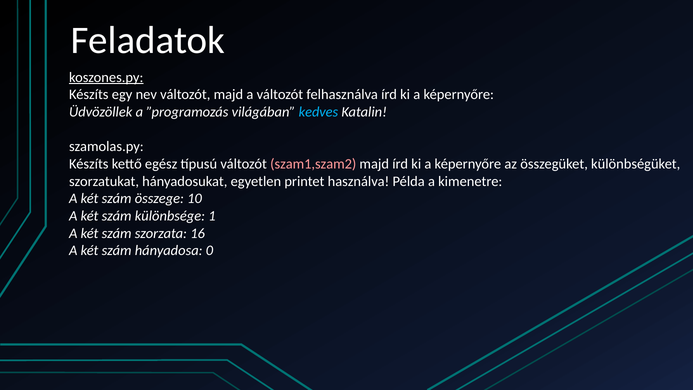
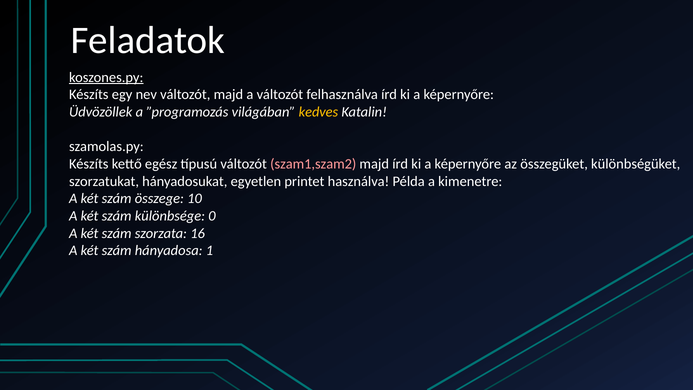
kedves colour: light blue -> yellow (318, 112)
1: 1 -> 0 (212, 216)
0: 0 -> 1 (209, 251)
